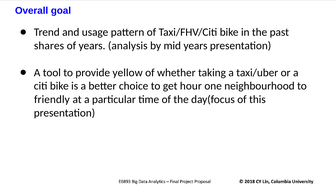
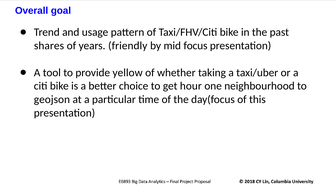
analysis: analysis -> friendly (128, 46)
mid years: years -> focus (195, 46)
friendly: friendly -> geojson (52, 99)
